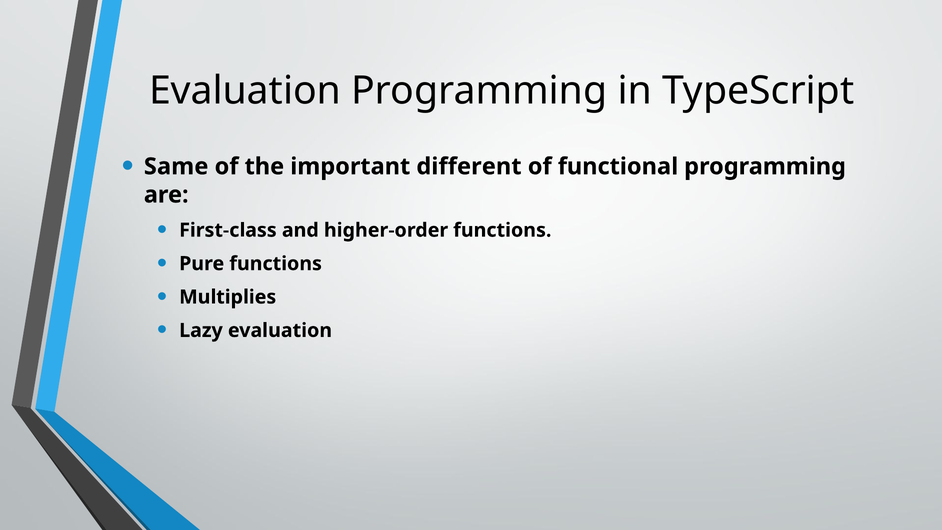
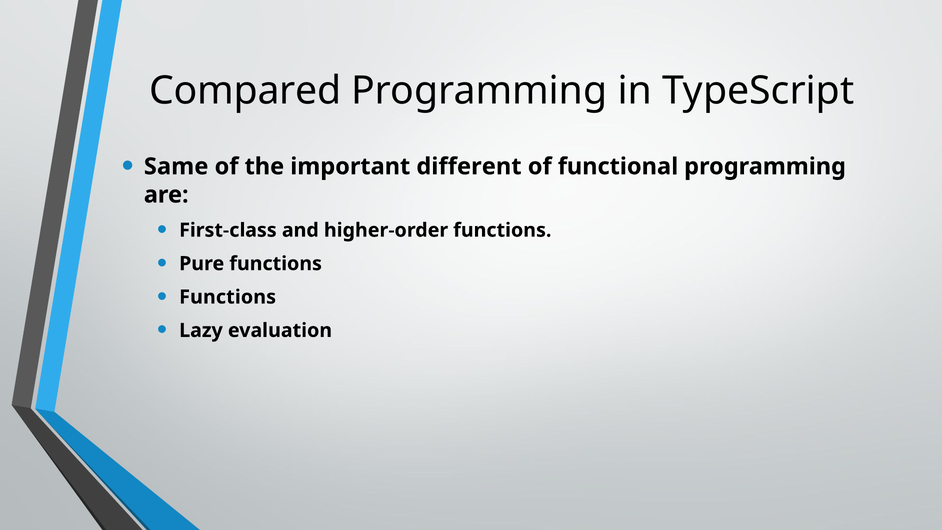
Evaluation: Evaluation -> Compared (245, 91)
Multiplies: Multiplies -> Functions (228, 297)
